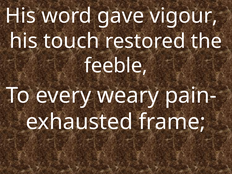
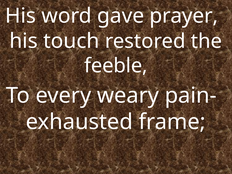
vigour: vigour -> prayer (184, 16)
